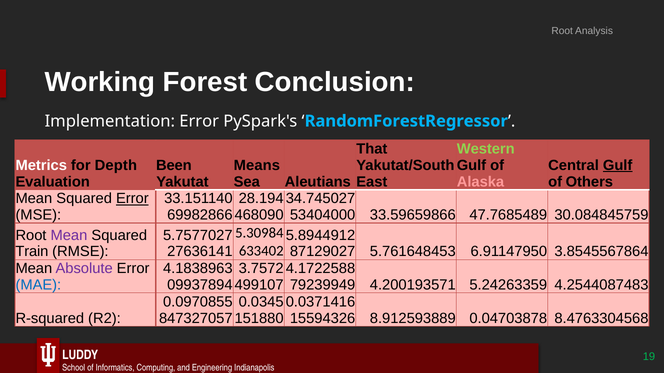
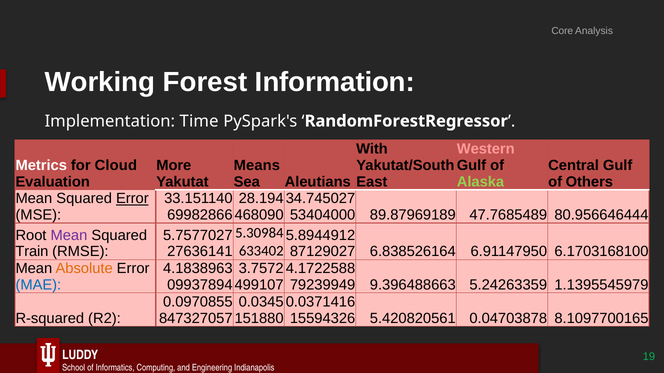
Root: Root -> Core (562, 31)
Conclusion: Conclusion -> Information (335, 82)
Implementation Error: Error -> Time (199, 121)
RandomForestRegressor colour: light blue -> white (406, 121)
That: That -> With (372, 149)
Western colour: light green -> pink (486, 149)
Depth: Depth -> Cloud (116, 166)
Been: Been -> More (174, 166)
Gulf underline: present -> none (618, 166)
Alaska colour: pink -> light green (480, 182)
33.59659866: 33.59659866 -> 89.87969189 (413, 215)
30.084845759: 30.084845759 -> 80.956646444 (601, 215)
5.761648453: 5.761648453 -> 6.838526164 (413, 252)
3.8545567864: 3.8545567864 -> 6.1703168100 (601, 252)
Absolute colour: purple -> orange (84, 269)
4.200193571: 4.200193571 -> 9.396488663 (413, 285)
4.2544087483: 4.2544087483 -> 1.1395545979 (601, 285)
8.912593889: 8.912593889 -> 5.420820561 (413, 319)
8.4763304568: 8.4763304568 -> 8.1097700165 (601, 319)
